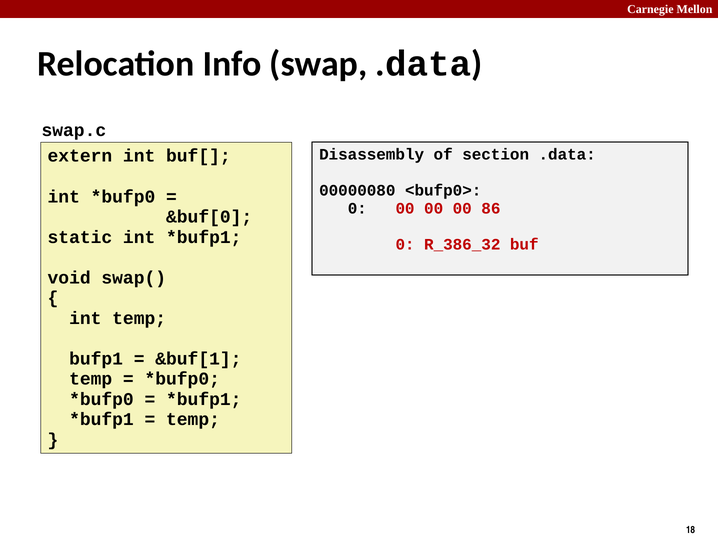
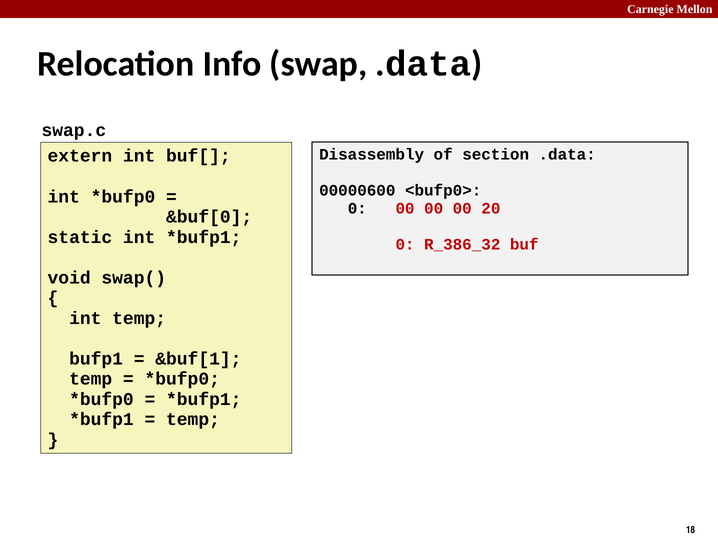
00000080: 00000080 -> 00000600 (357, 190)
86: 86 -> 20 (491, 208)
